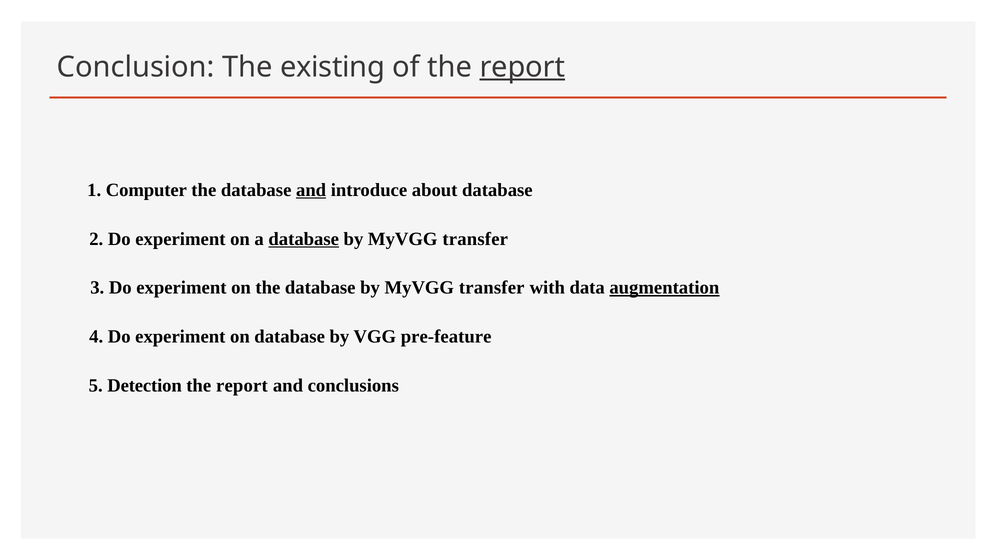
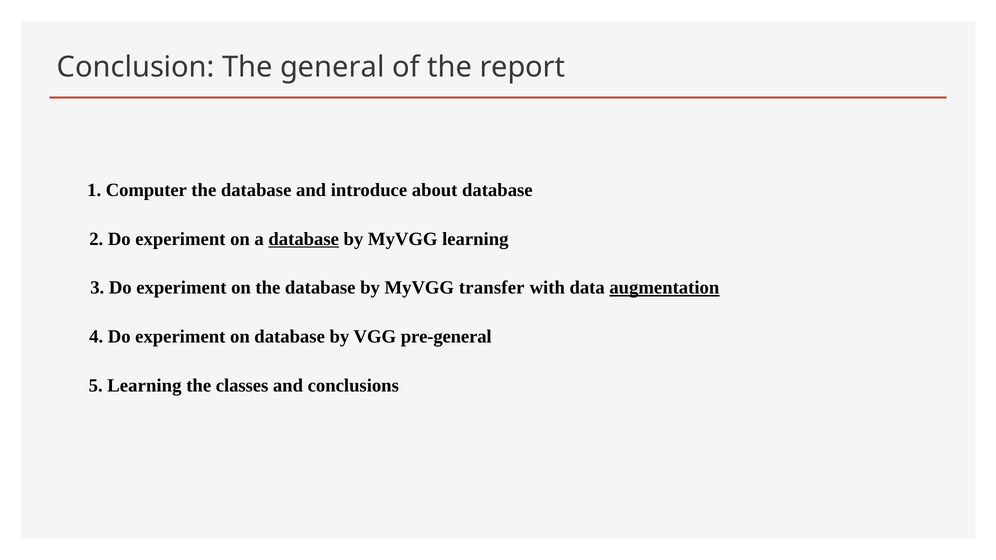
existing: existing -> general (332, 67)
report underline: present -> none (522, 67)
and underline: present -> none (311, 190)
transfer: transfer -> learning (475, 239)
pre-feature: pre-feature -> pre-general (446, 337)
5 Detection: Detection -> Learning (144, 386)
report: report -> classes (242, 386)
